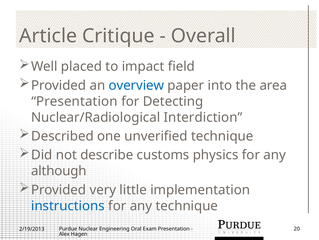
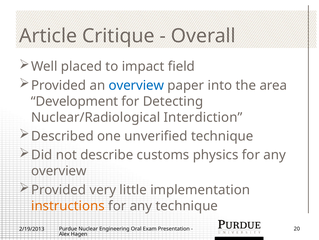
Presentation: Presentation -> Development (75, 101)
although: although -> overview (59, 171)
instructions colour: blue -> orange (68, 205)
